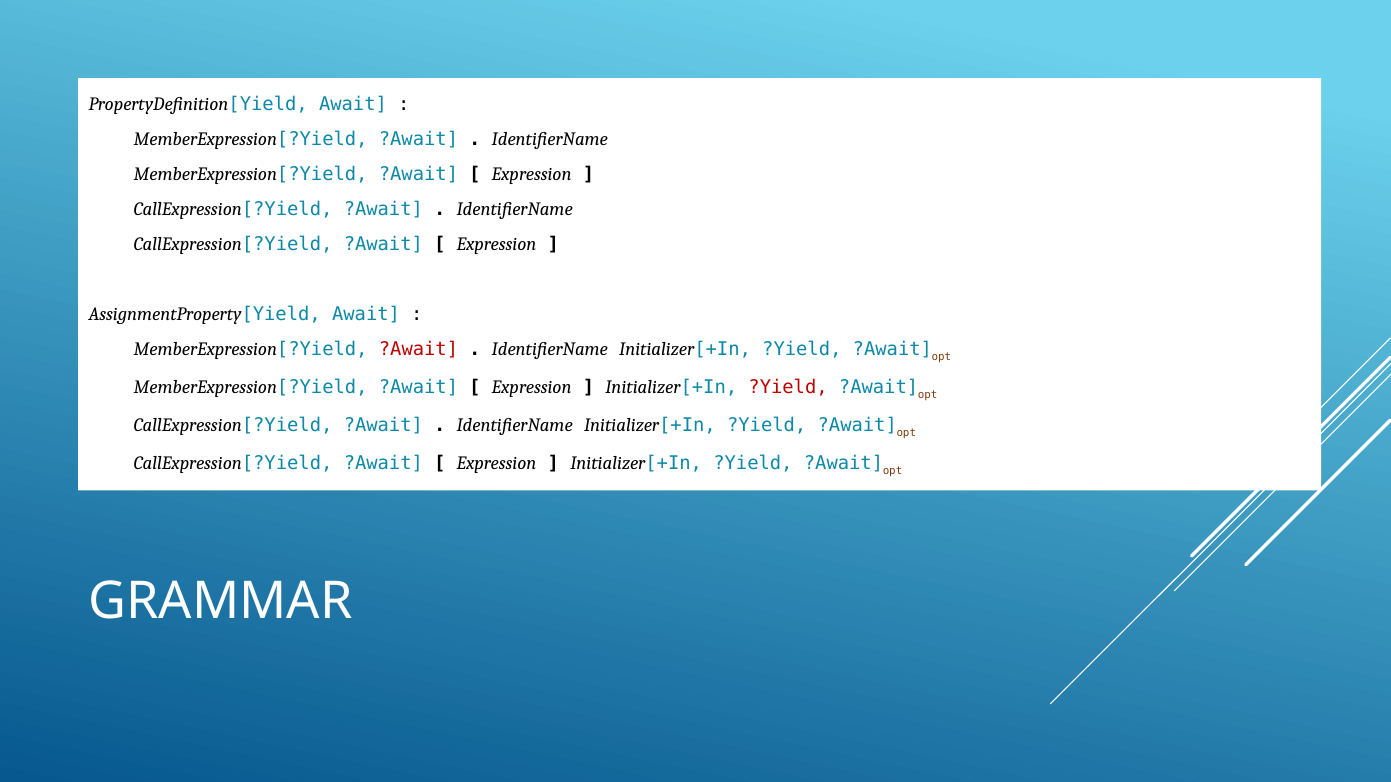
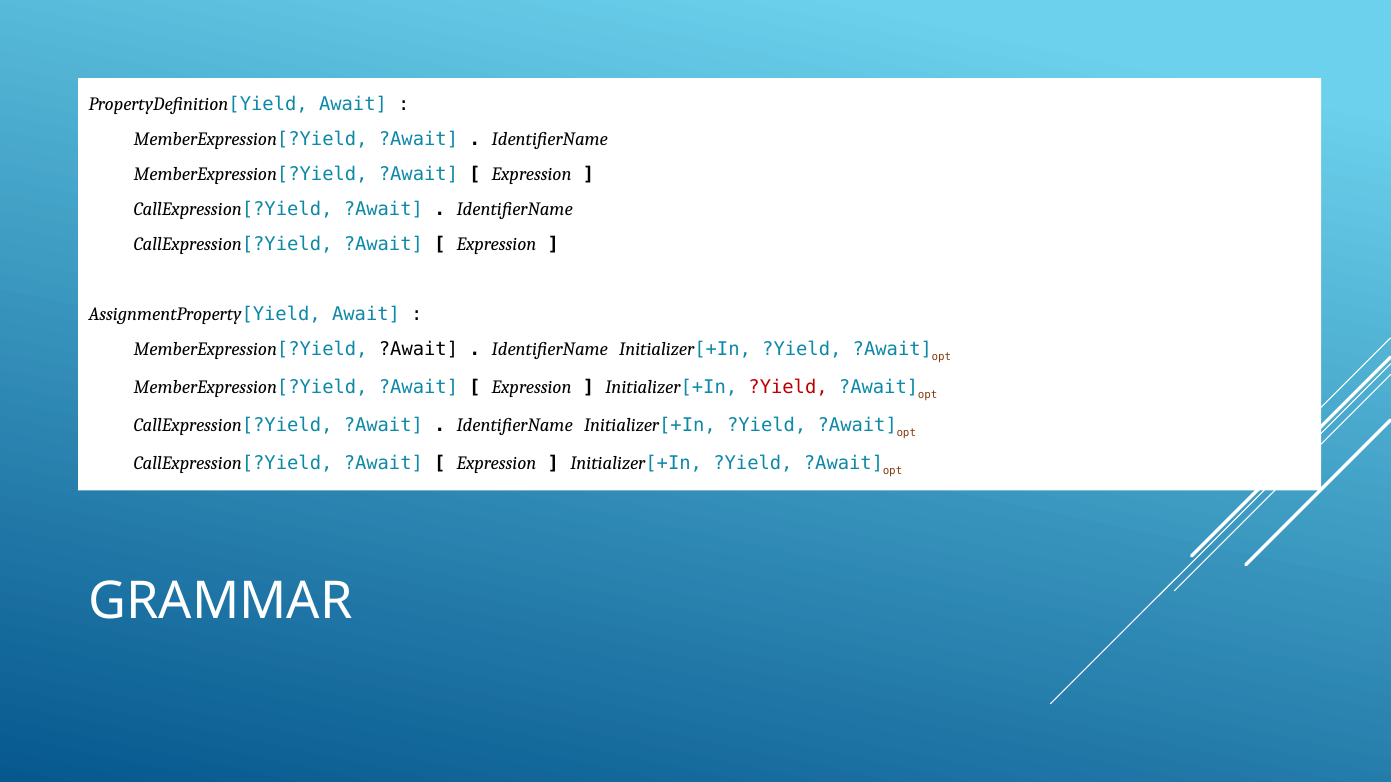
?Await colour: red -> black (419, 349)
